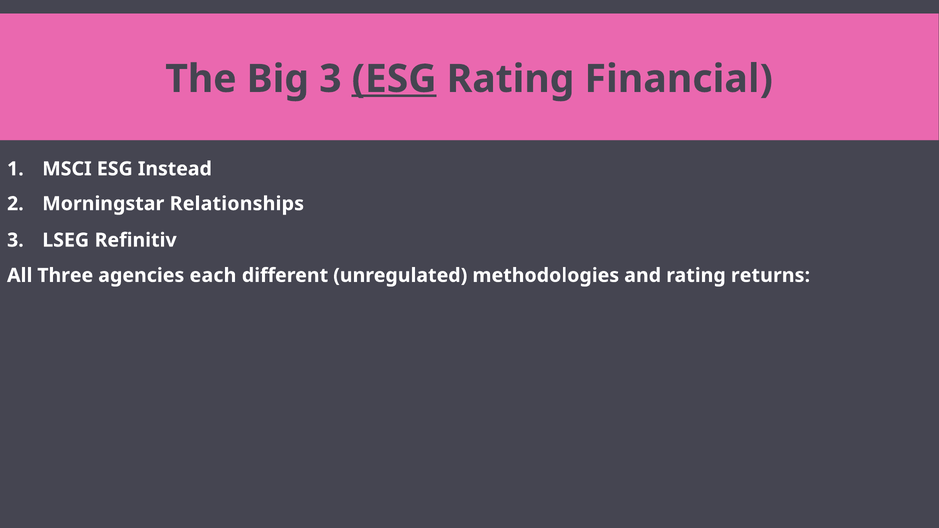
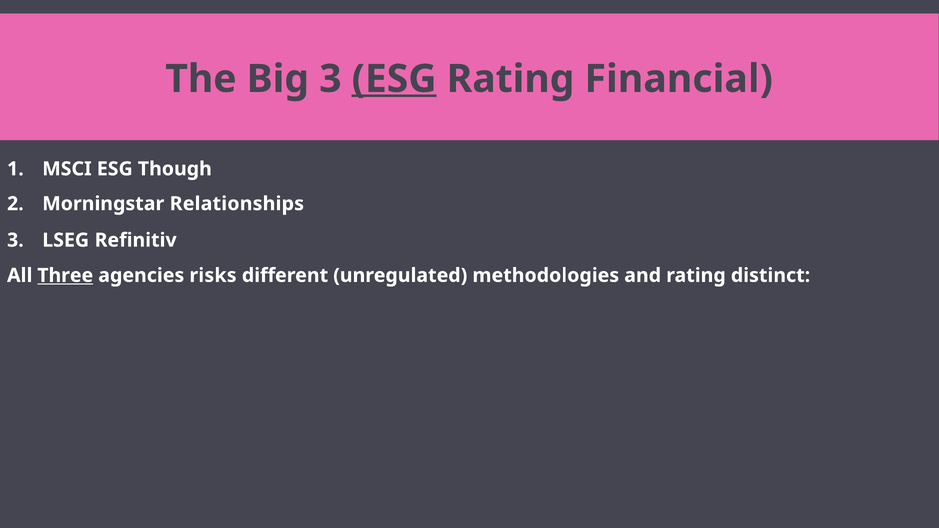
Instead: Instead -> Though (175, 169)
Three underline: none -> present (65, 276)
each: each -> risks (213, 276)
returns: returns -> distinct (771, 276)
